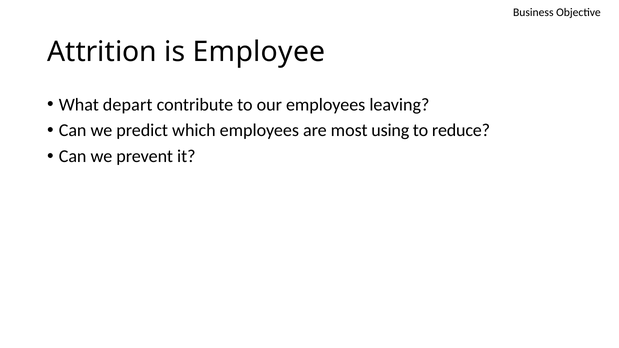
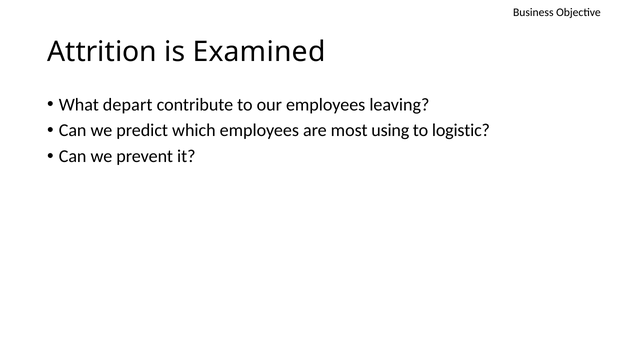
Employee: Employee -> Examined (259, 52)
reduce: reduce -> logistic (461, 131)
